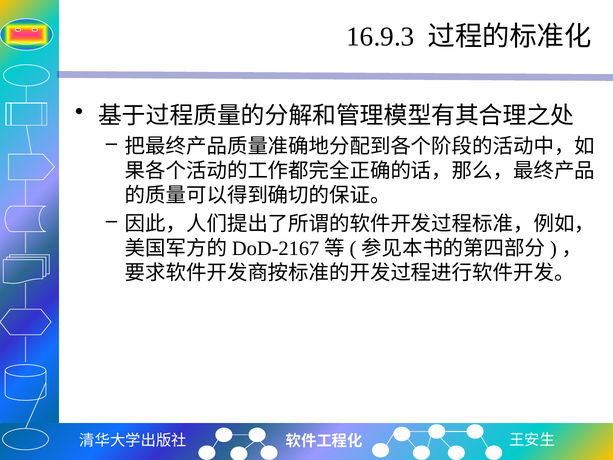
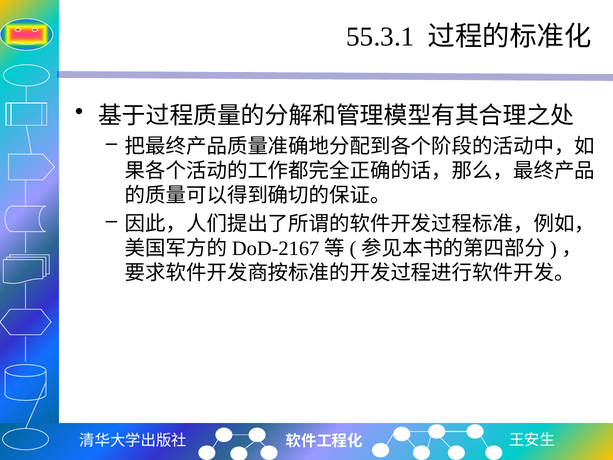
16.9.3: 16.9.3 -> 55.3.1 (380, 37)
